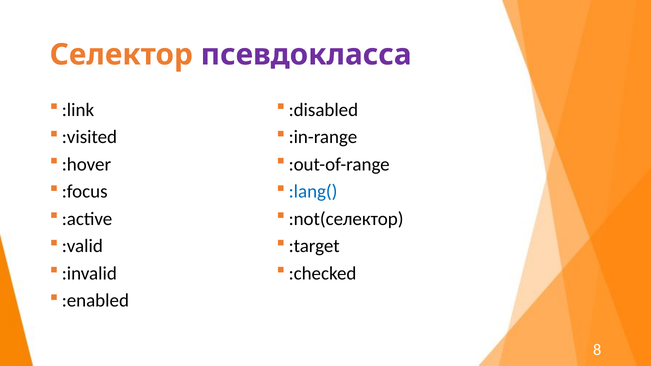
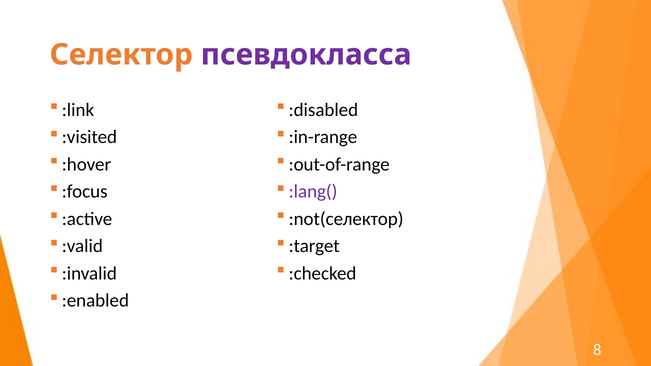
:lang( colour: blue -> purple (313, 192)
